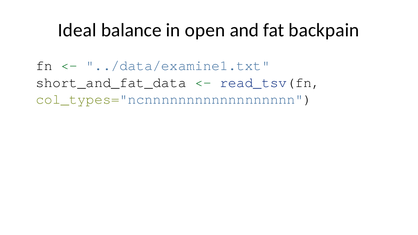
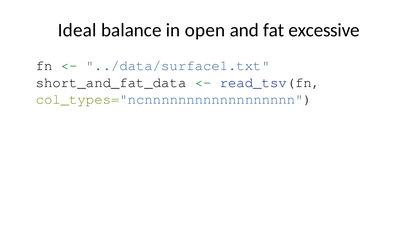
backpain: backpain -> excessive (324, 30)
../data/examine1.txt: ../data/examine1.txt -> ../data/surface1.txt (178, 66)
